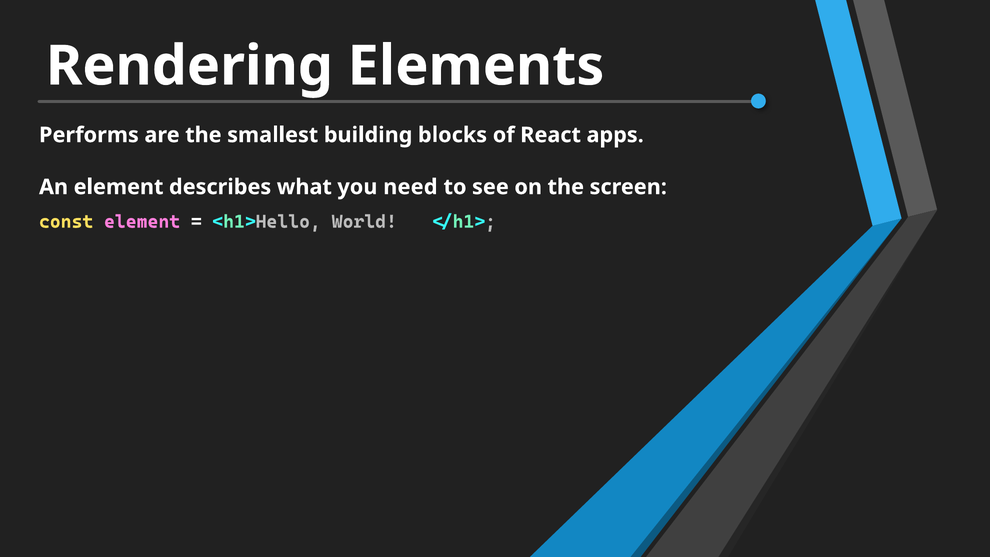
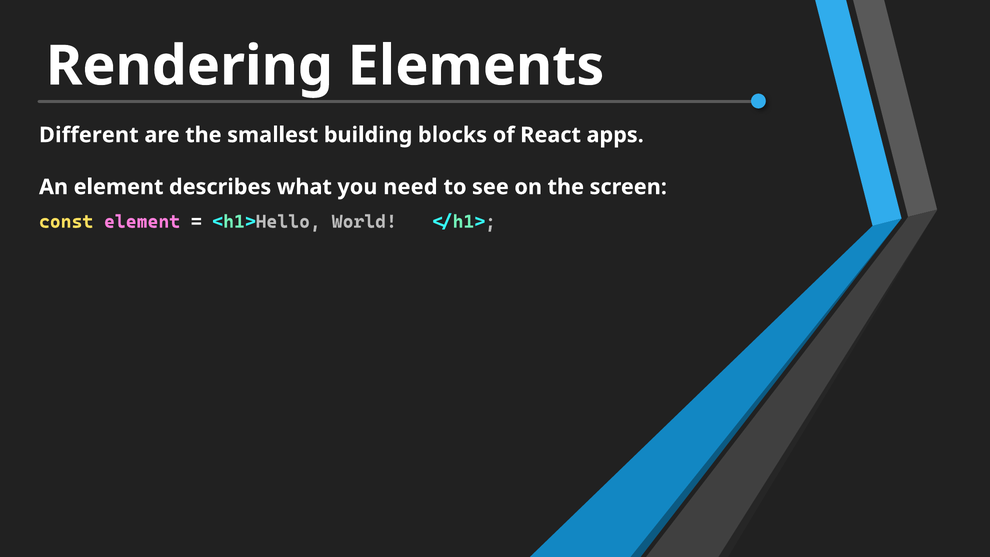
Performs: Performs -> Different (89, 135)
